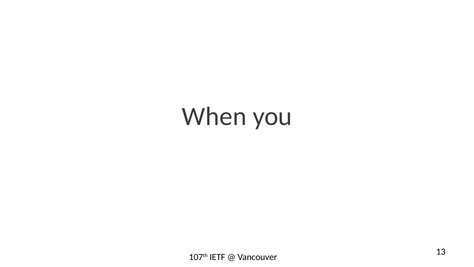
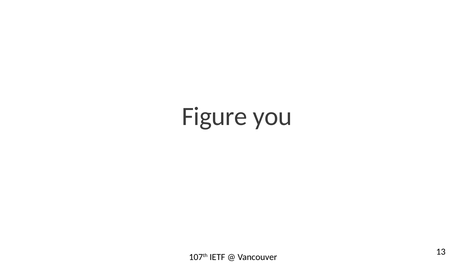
When: When -> Figure (214, 116)
